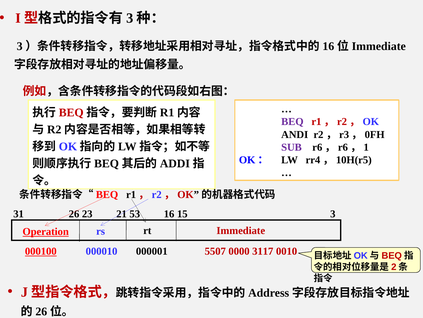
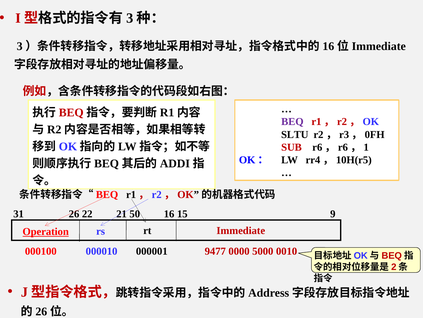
ANDI: ANDI -> SLTU (295, 134)
SUB colour: purple -> red (292, 147)
23: 23 -> 22 (87, 213)
53: 53 -> 50 (135, 213)
3: 3 -> 9 (333, 213)
000100 underline: present -> none (41, 251)
5507: 5507 -> 9477 (215, 251)
3117: 3117 -> 5000 (263, 251)
